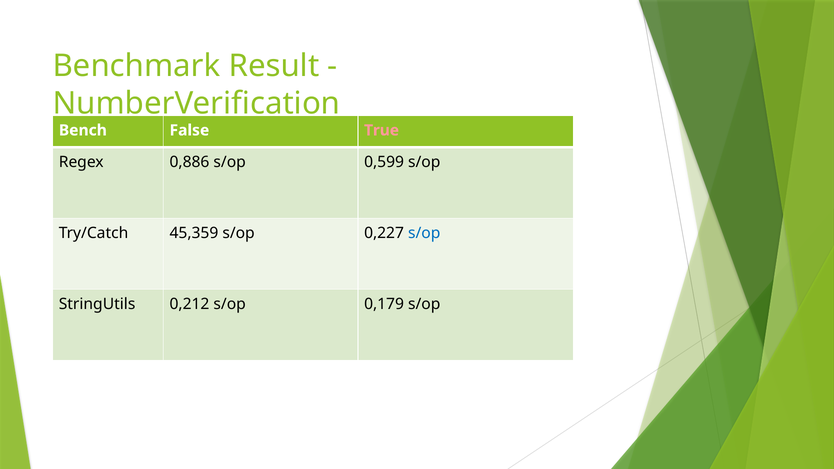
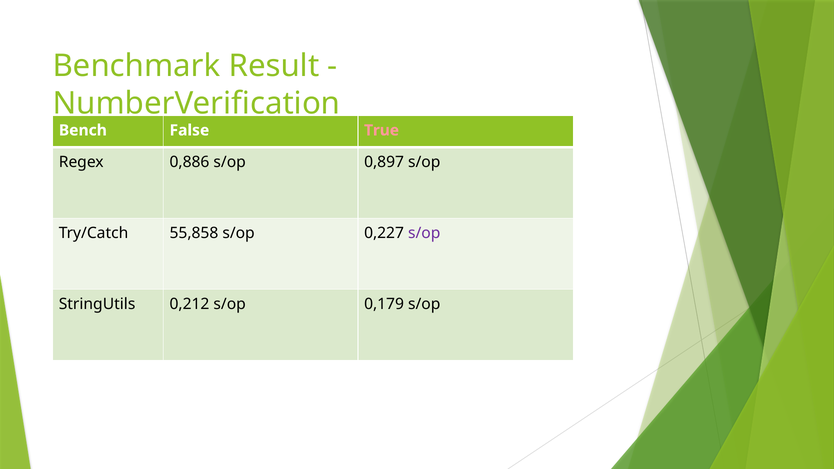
0,599: 0,599 -> 0,897 (384, 162)
45,359: 45,359 -> 55,858 (194, 233)
s/op colour: blue -> purple (424, 233)
